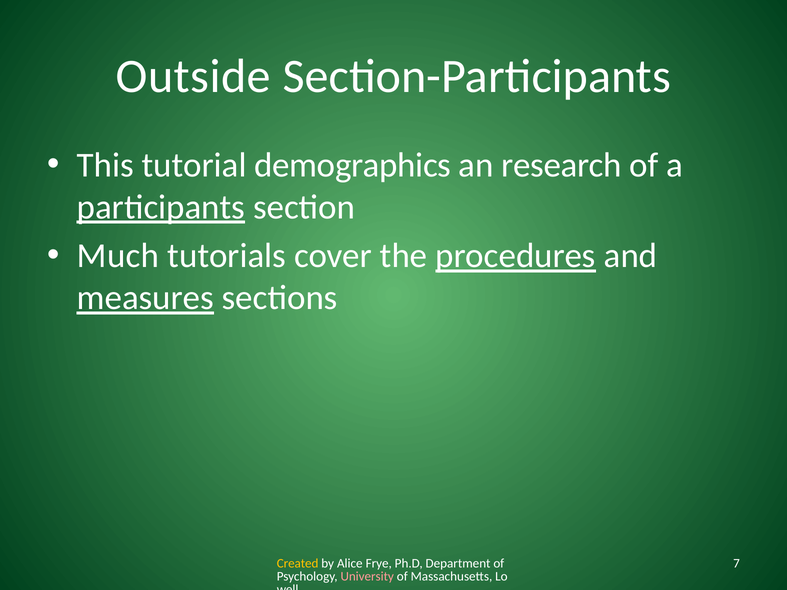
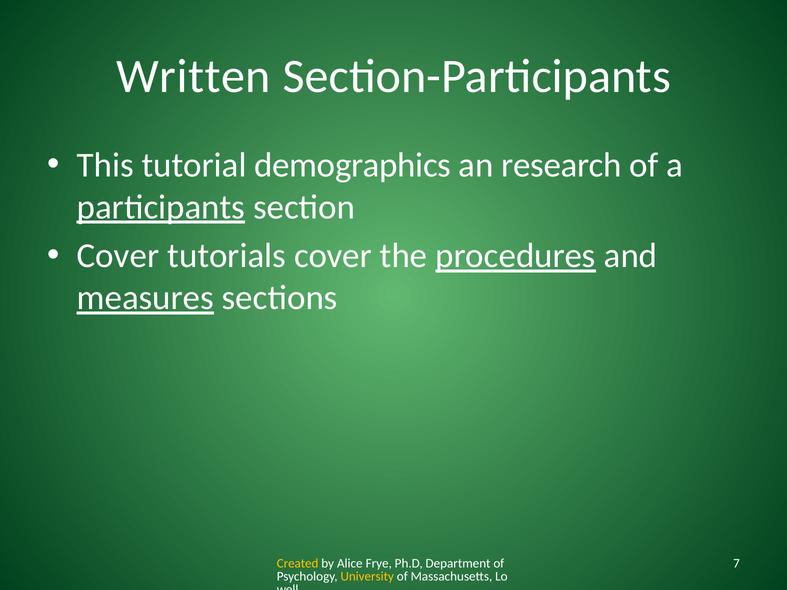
Outside: Outside -> Written (193, 76)
Much: Much -> Cover (118, 256)
University colour: pink -> yellow (367, 577)
